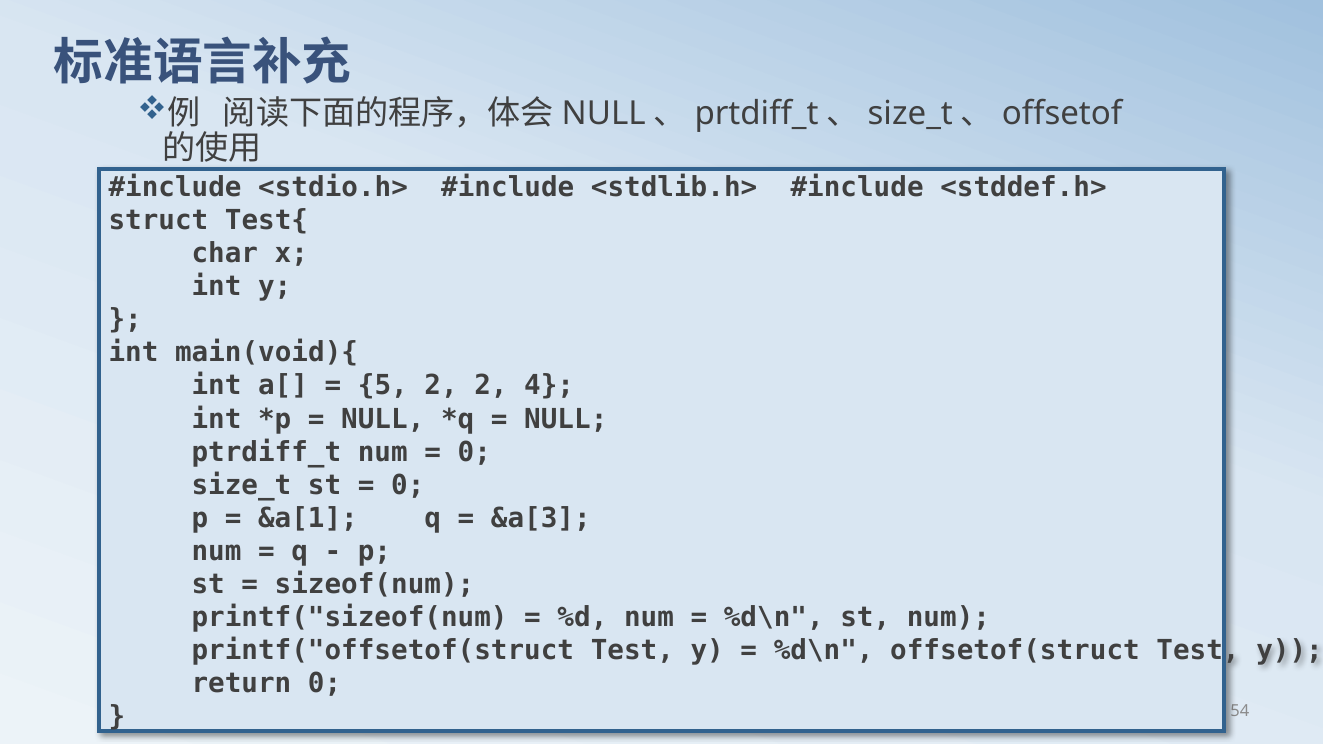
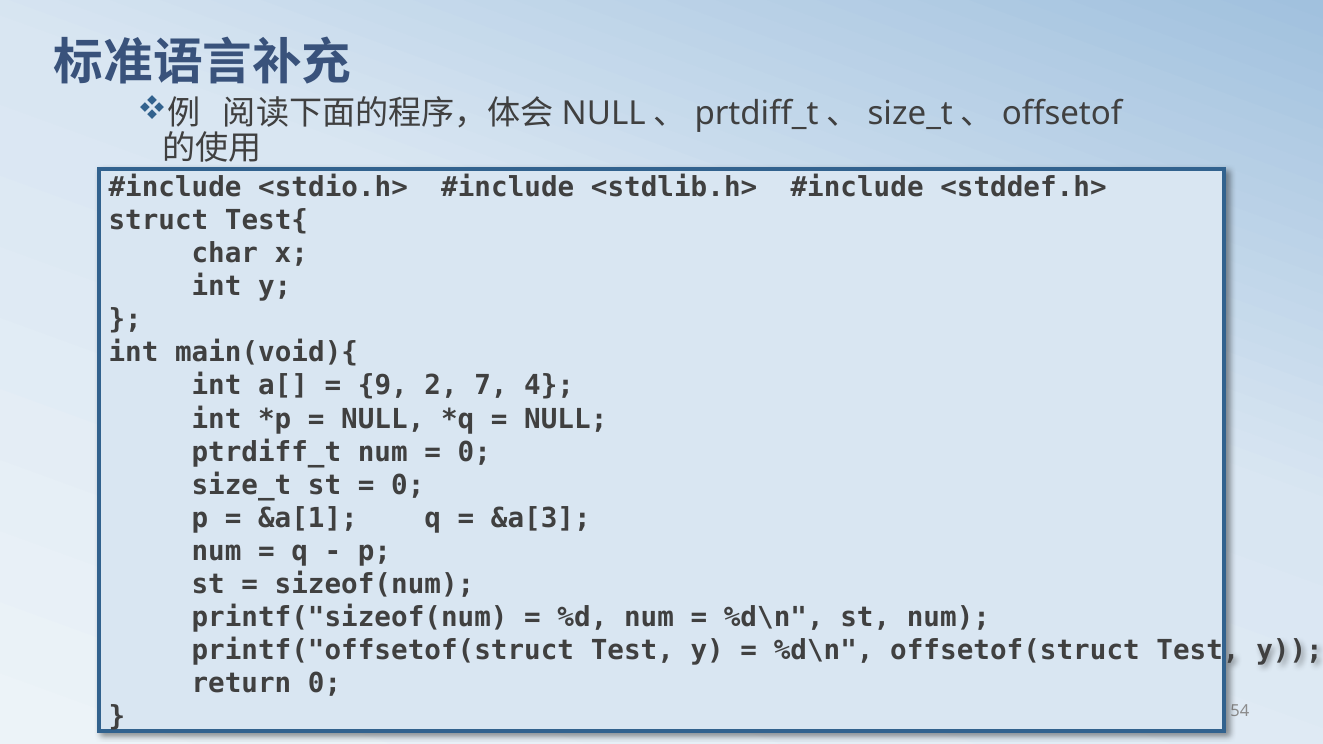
5: 5 -> 9 (383, 386)
2 2: 2 -> 7 (491, 386)
